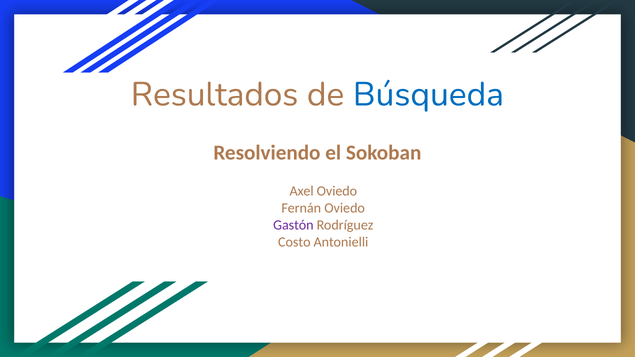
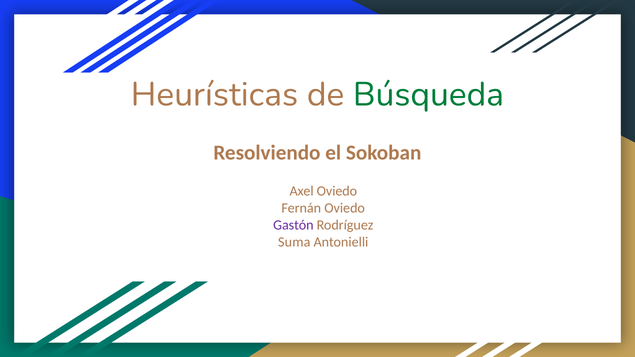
Resultados: Resultados -> Heurísticas (214, 94)
Búsqueda colour: blue -> green (428, 94)
Costo: Costo -> Suma (294, 242)
